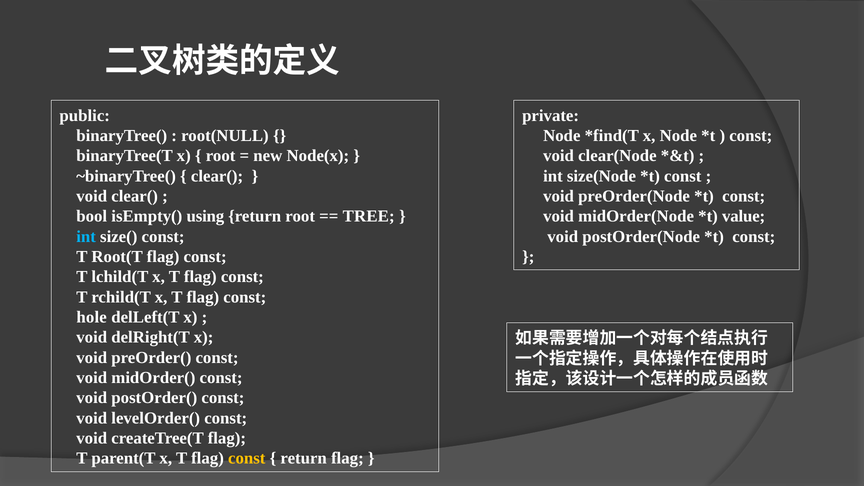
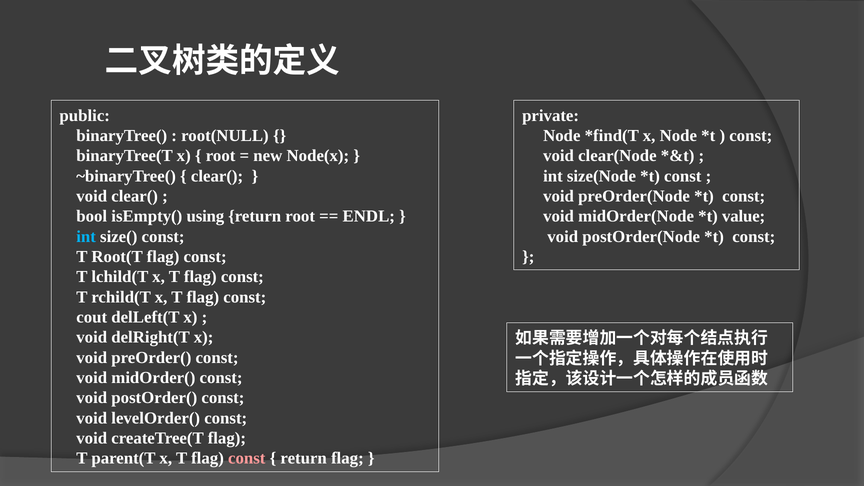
TREE: TREE -> ENDL (369, 216)
hole: hole -> cout (92, 317)
const colour: yellow -> pink (247, 458)
